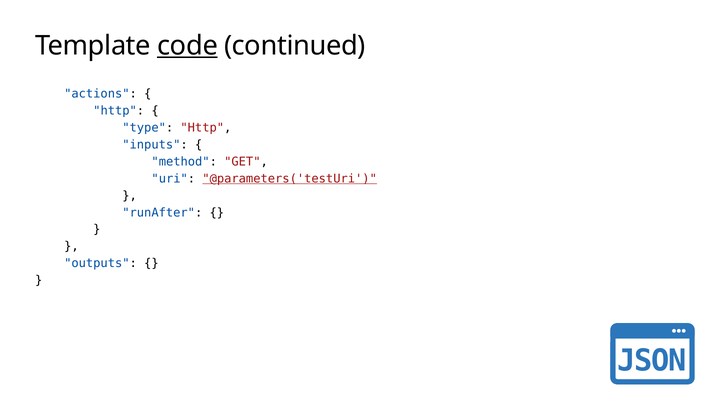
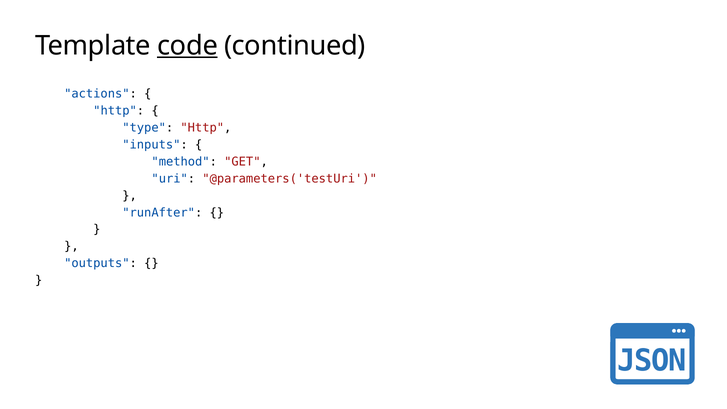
@parameters('testUri underline: present -> none (290, 179)
